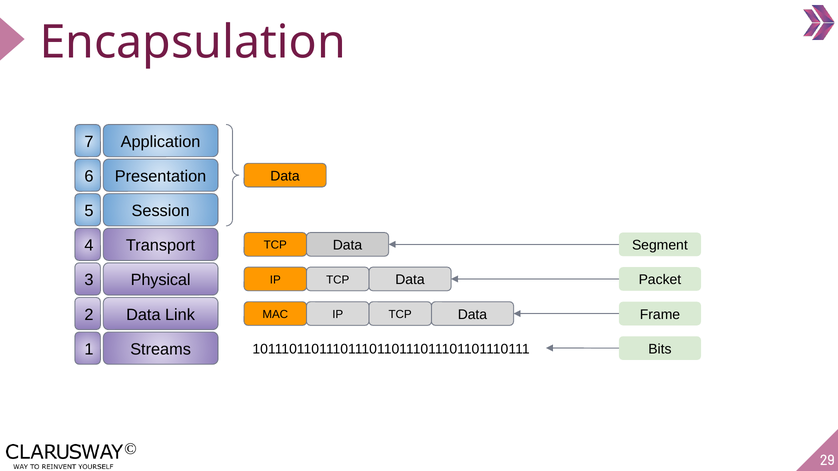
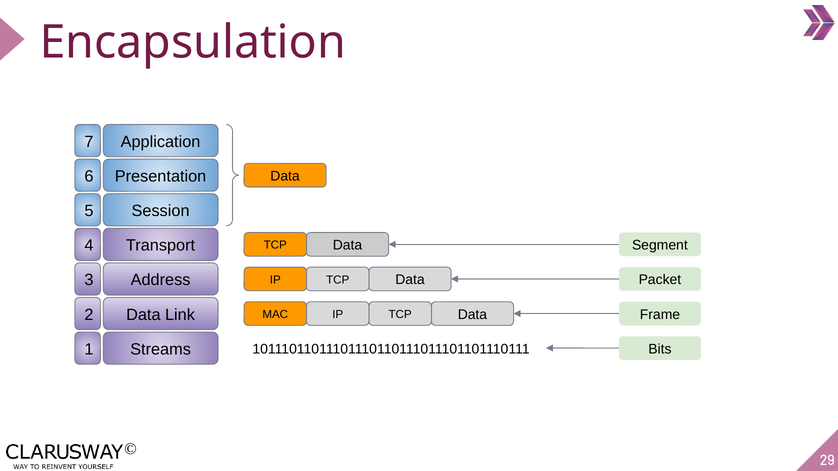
Physical: Physical -> Address (161, 280)
